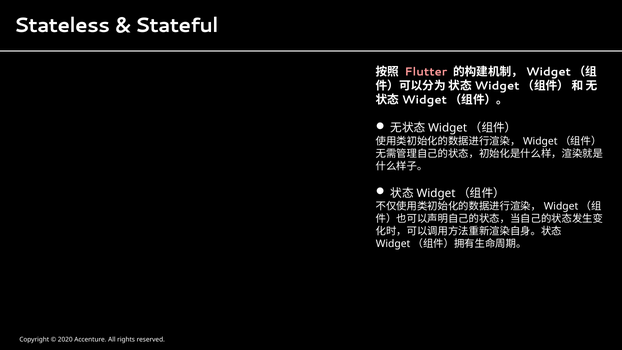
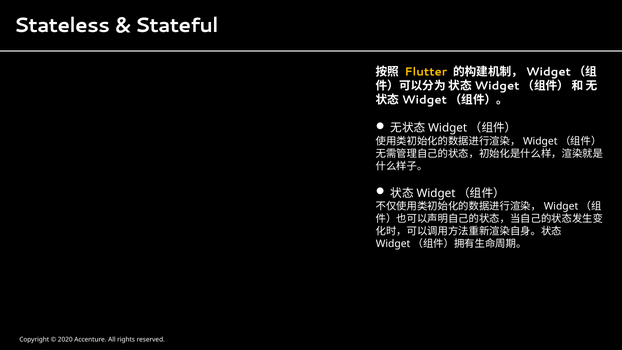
Flutter colour: pink -> yellow (426, 72)
